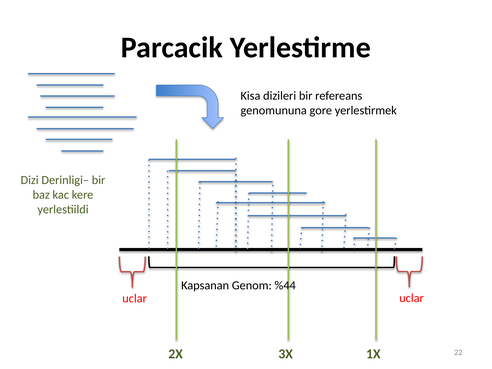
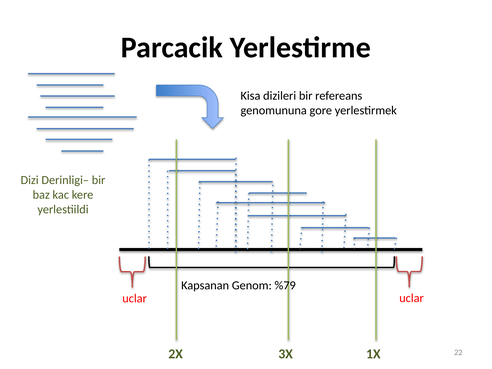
%44: %44 -> %79 (285, 285)
